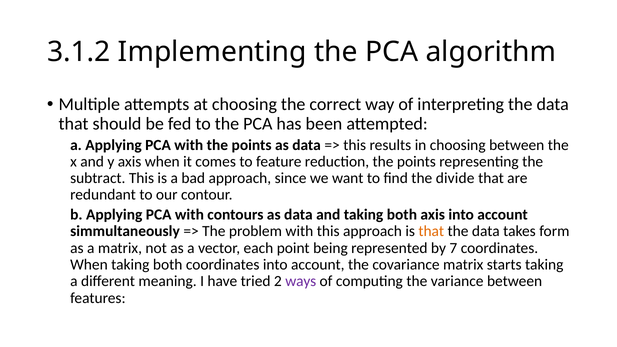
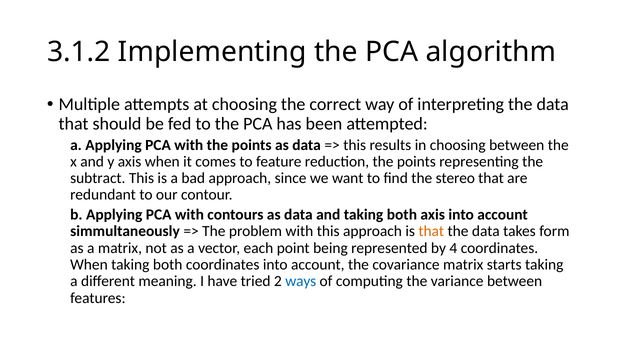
divide: divide -> stereo (455, 178)
7: 7 -> 4 (453, 248)
ways colour: purple -> blue (301, 281)
